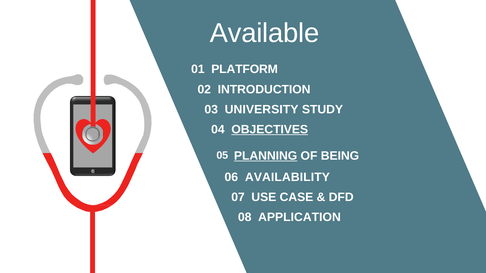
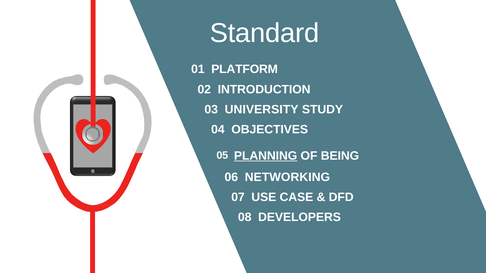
Available: Available -> Standard (265, 33)
OBJECTIVES underline: present -> none (270, 130)
AVAILABILITY: AVAILABILITY -> NETWORKING (287, 177)
APPLICATION: APPLICATION -> DEVELOPERS (300, 218)
